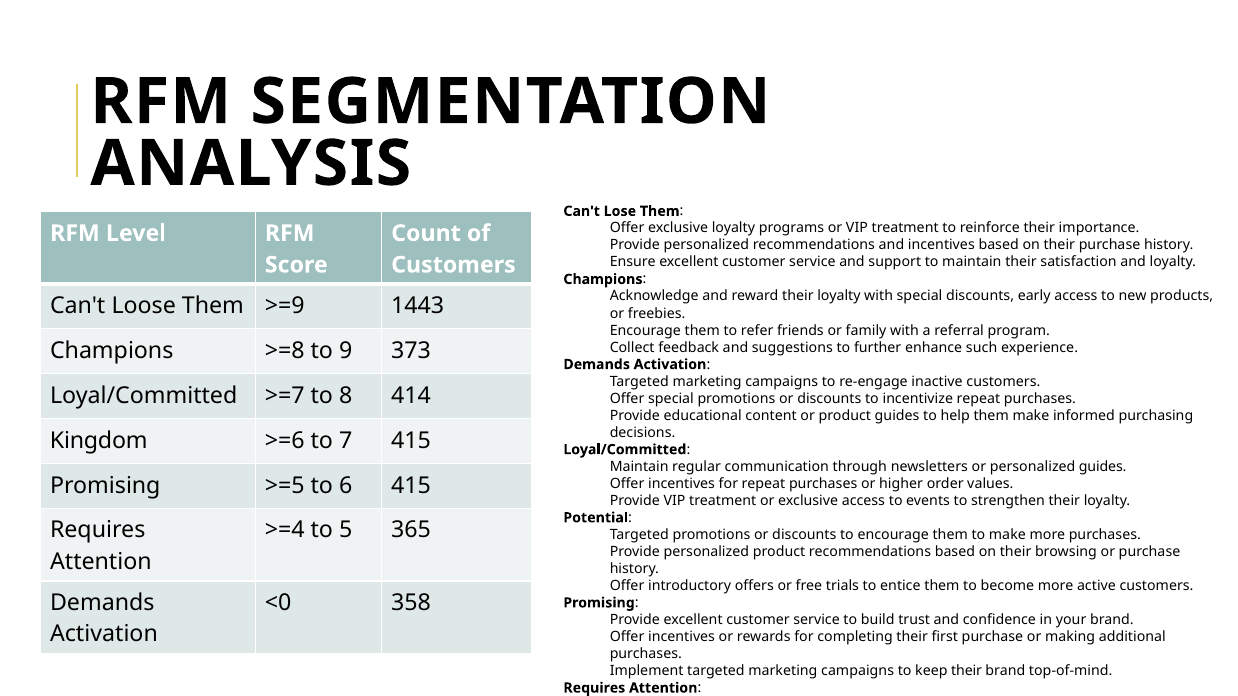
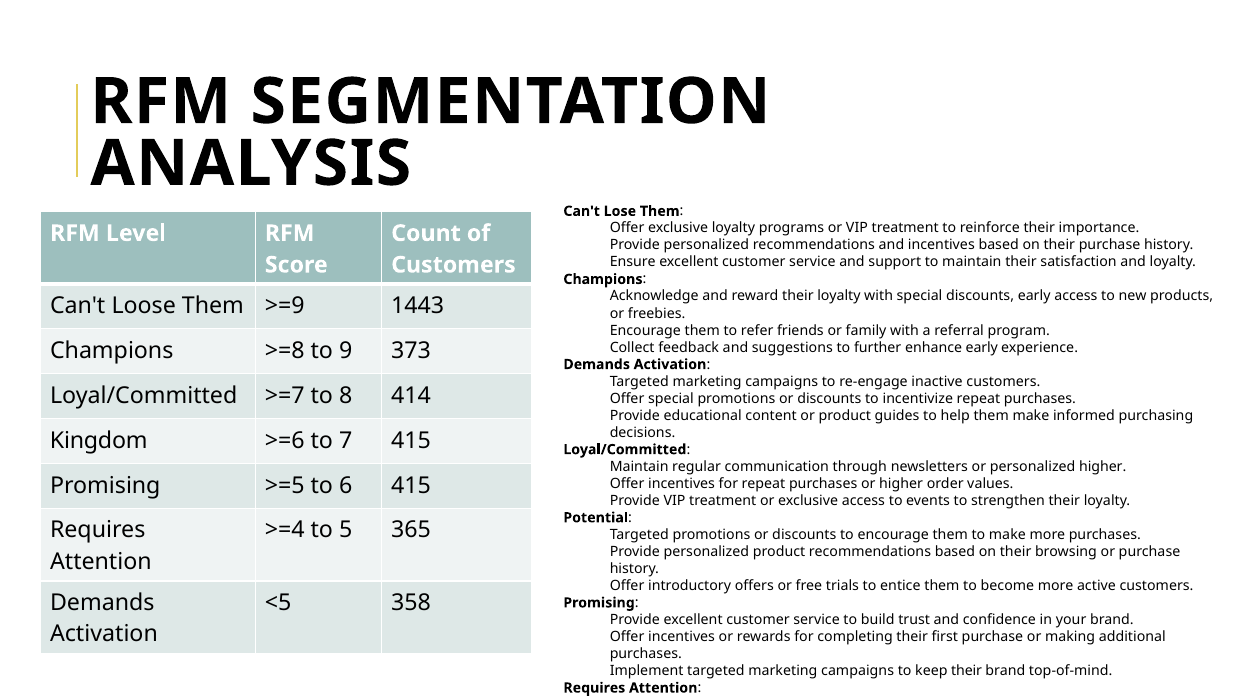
enhance such: such -> early (982, 348)
personalized guides: guides -> higher (1103, 467)
<0: <0 -> <5 (278, 603)
